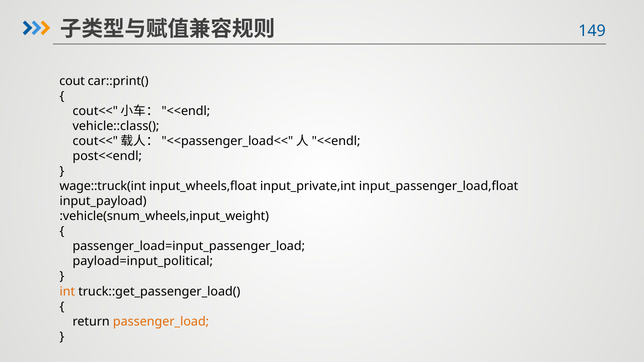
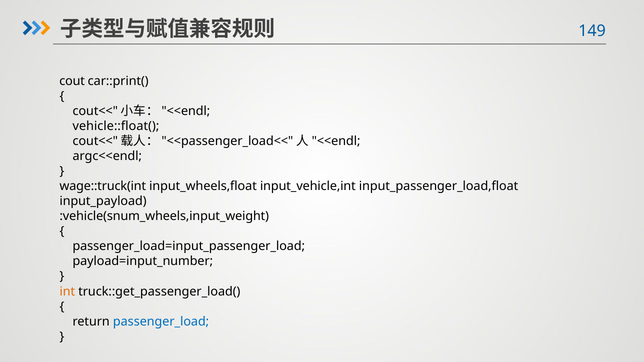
vehicle::class(: vehicle::class( -> vehicle::float( (116, 126)
post<<endl: post<<endl -> argc<<endl (107, 156)
input_private,int: input_private,int -> input_vehicle,int (308, 186)
payload=input_political: payload=input_political -> payload=input_number (143, 262)
passenger_load colour: orange -> blue (161, 322)
